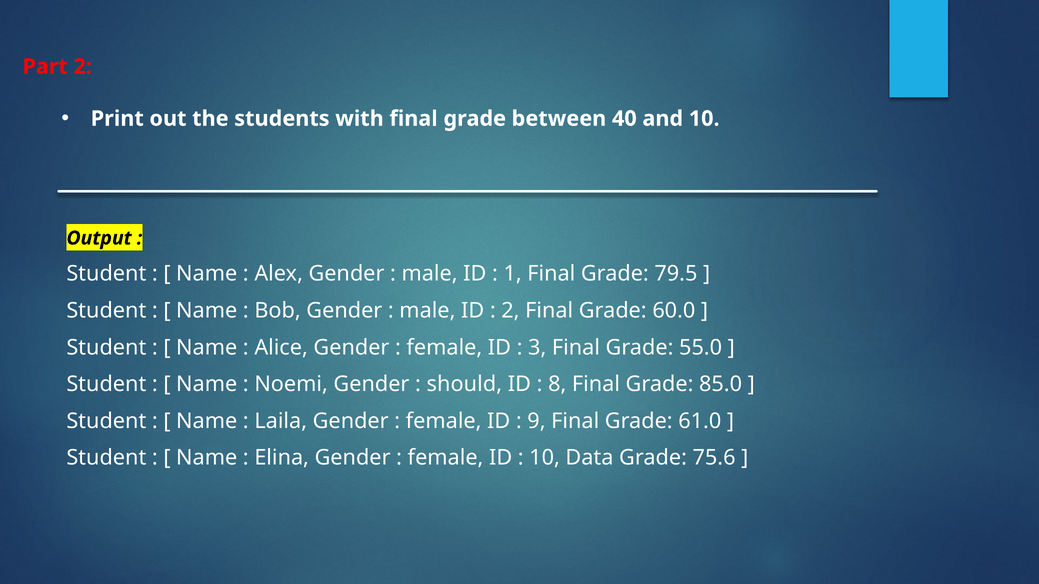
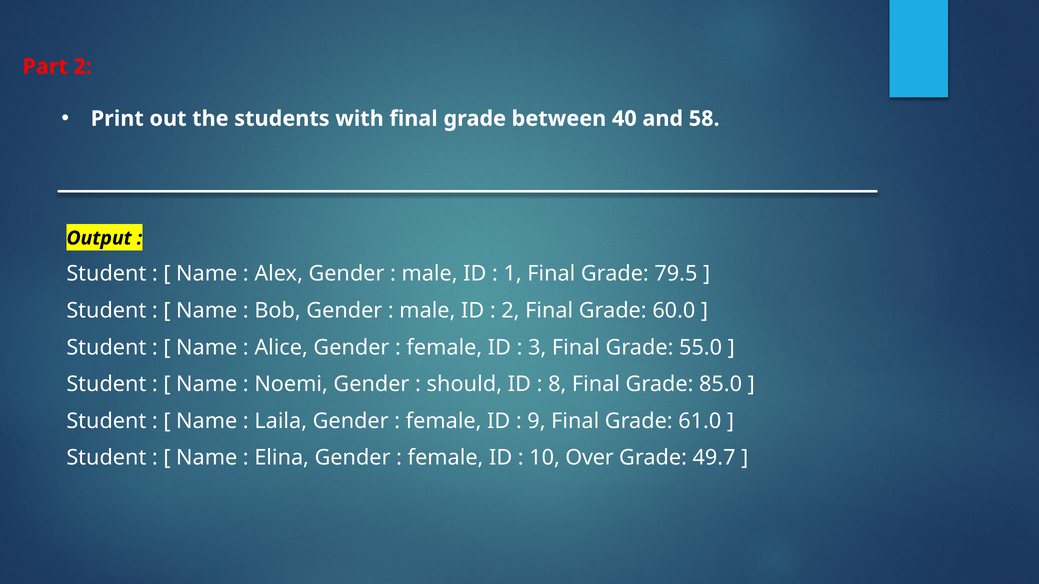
and 10: 10 -> 58 (704, 119)
Data: Data -> Over (590, 458)
75.6: 75.6 -> 49.7 (714, 458)
